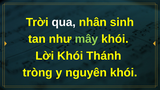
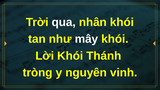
nhân sinh: sinh -> khói (122, 22)
mây colour: light green -> white (86, 39)
nguyên khói: khói -> vinh (124, 73)
